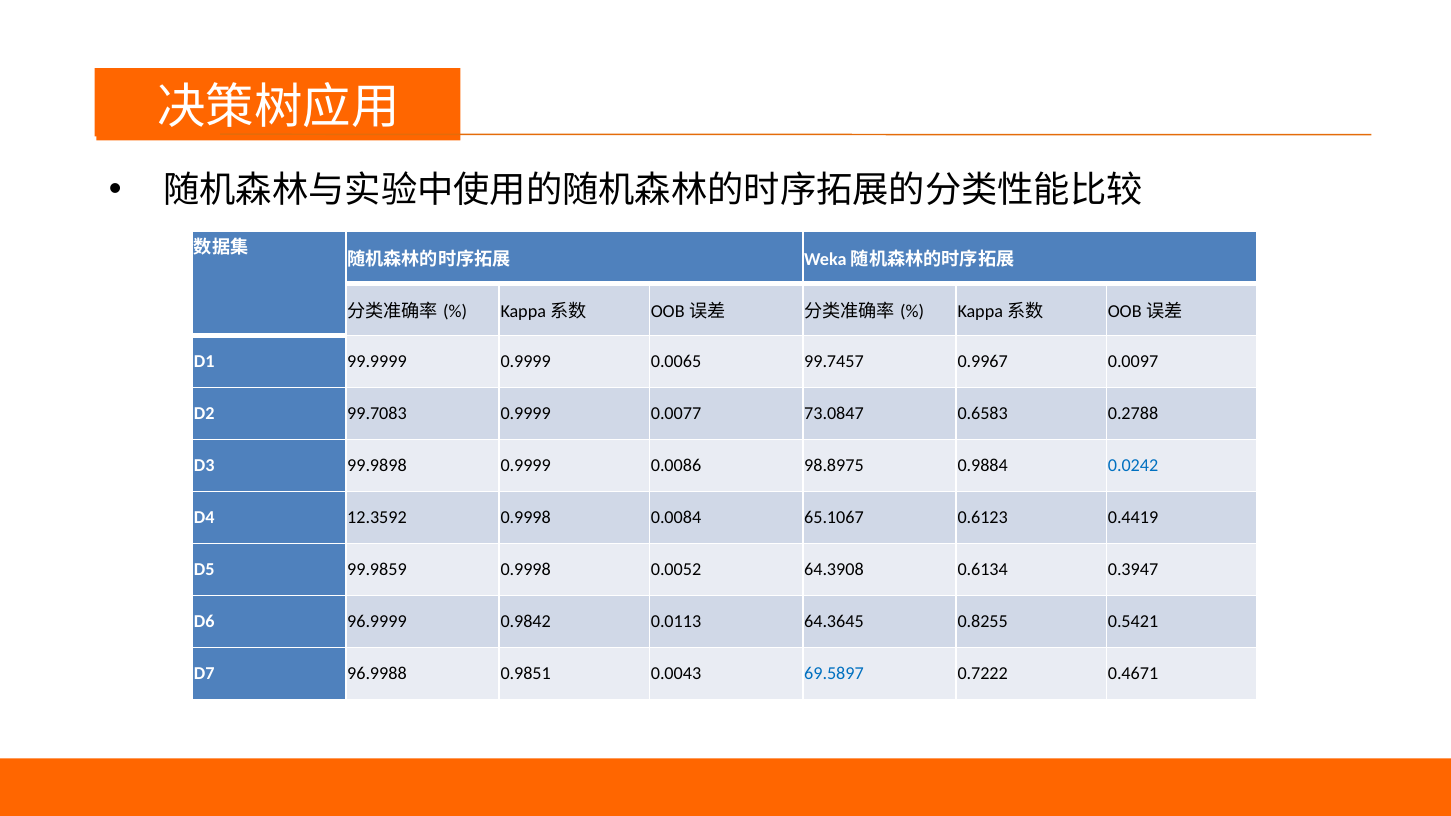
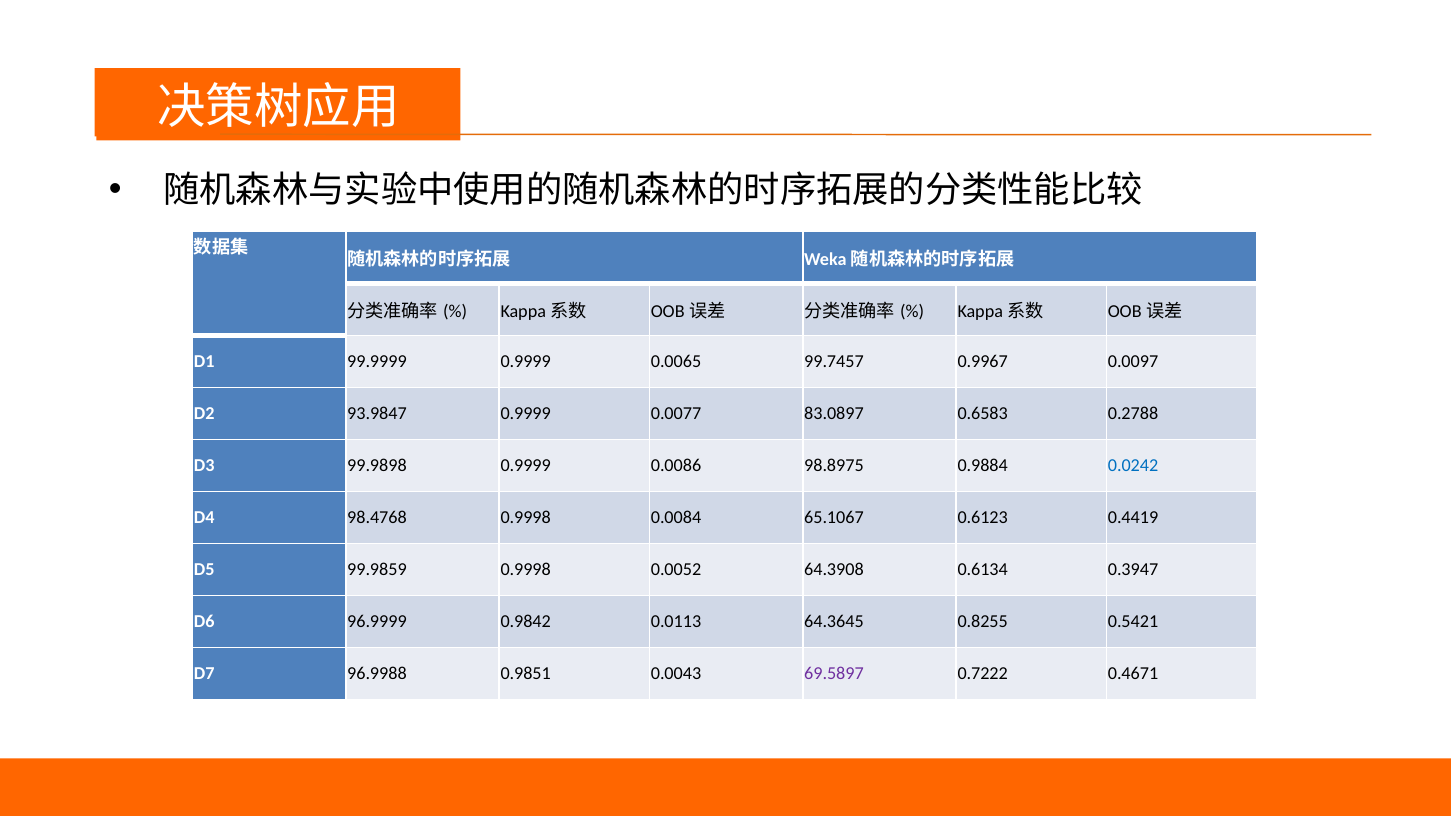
99.7083: 99.7083 -> 93.9847 (377, 414)
73.0847: 73.0847 -> 83.0897 (834, 414)
12.3592: 12.3592 -> 98.4768 (377, 518)
69.5897 colour: blue -> purple (834, 674)
